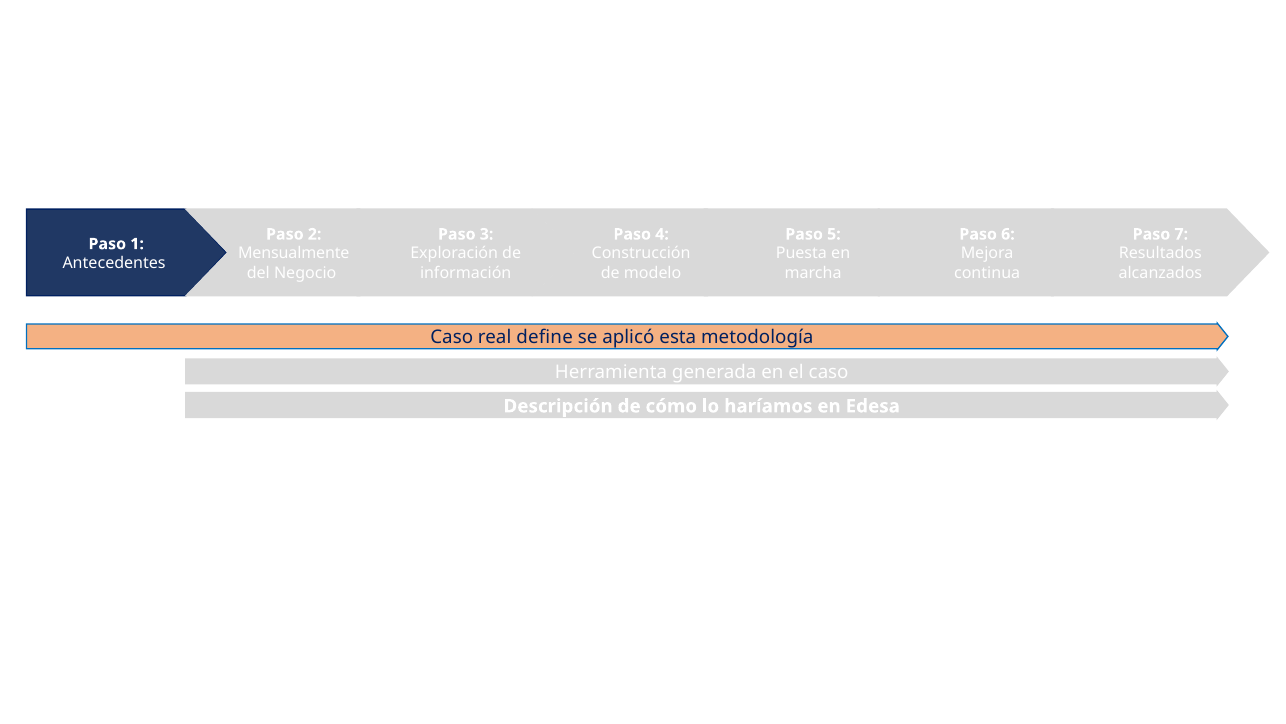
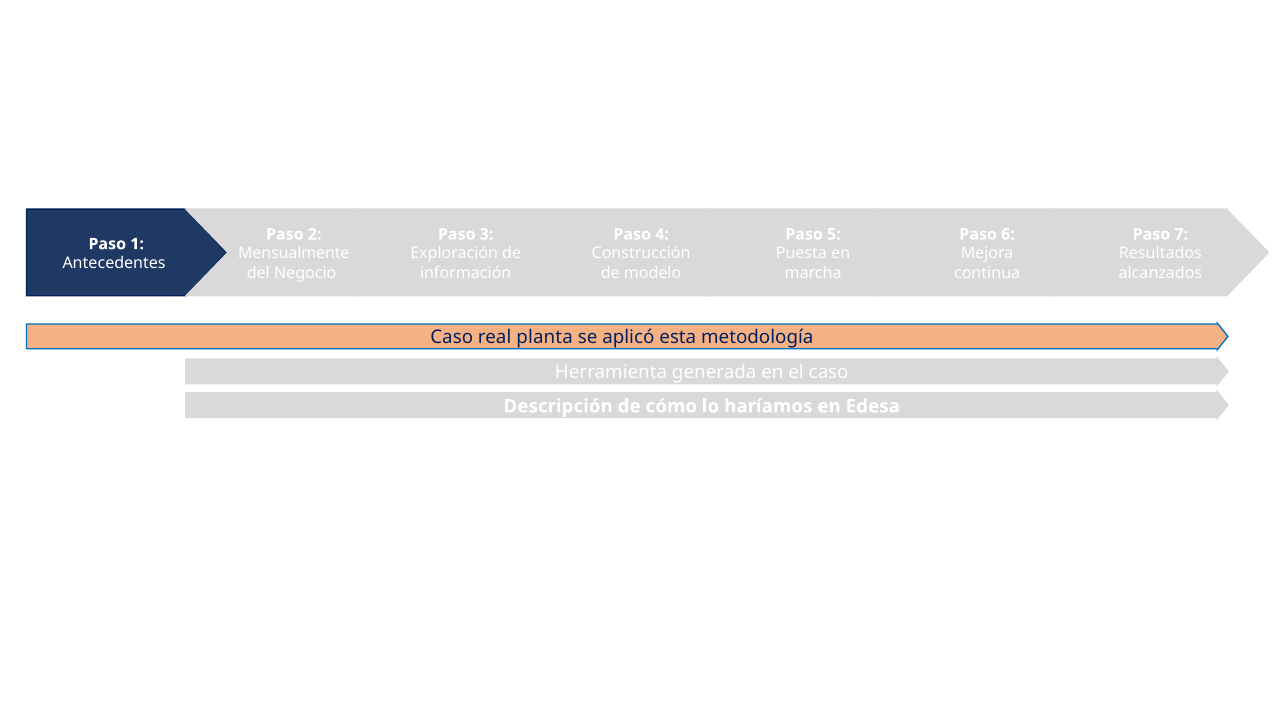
define: define -> planta (545, 337)
